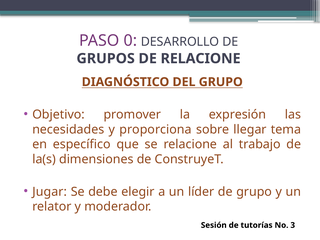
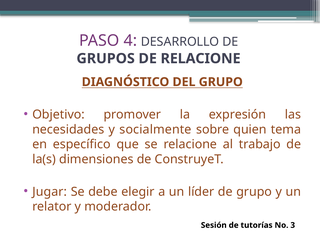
0: 0 -> 4 (130, 41)
proporciona: proporciona -> socialmente (155, 129)
llegar: llegar -> quien (250, 129)
